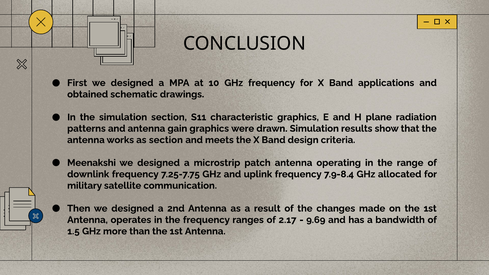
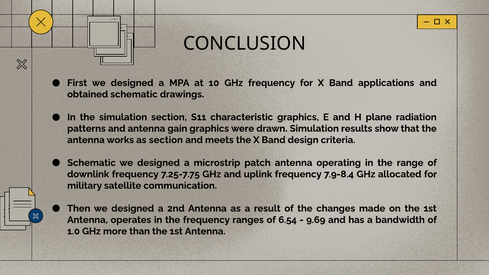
Meenakshi: Meenakshi -> Schematic (92, 163)
2.17: 2.17 -> 6.54 (288, 220)
1.5: 1.5 -> 1.0 (74, 231)
